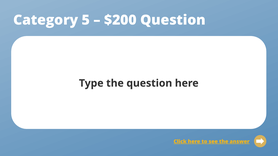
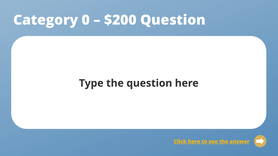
5: 5 -> 0 (86, 20)
